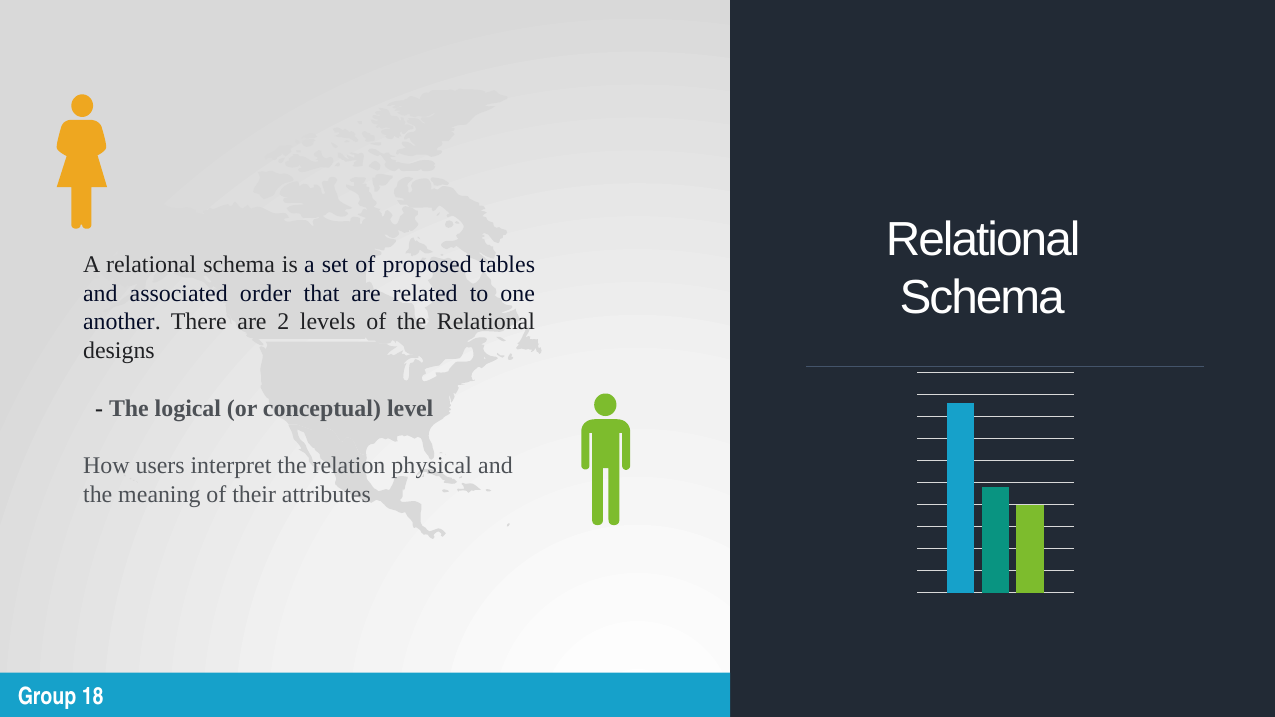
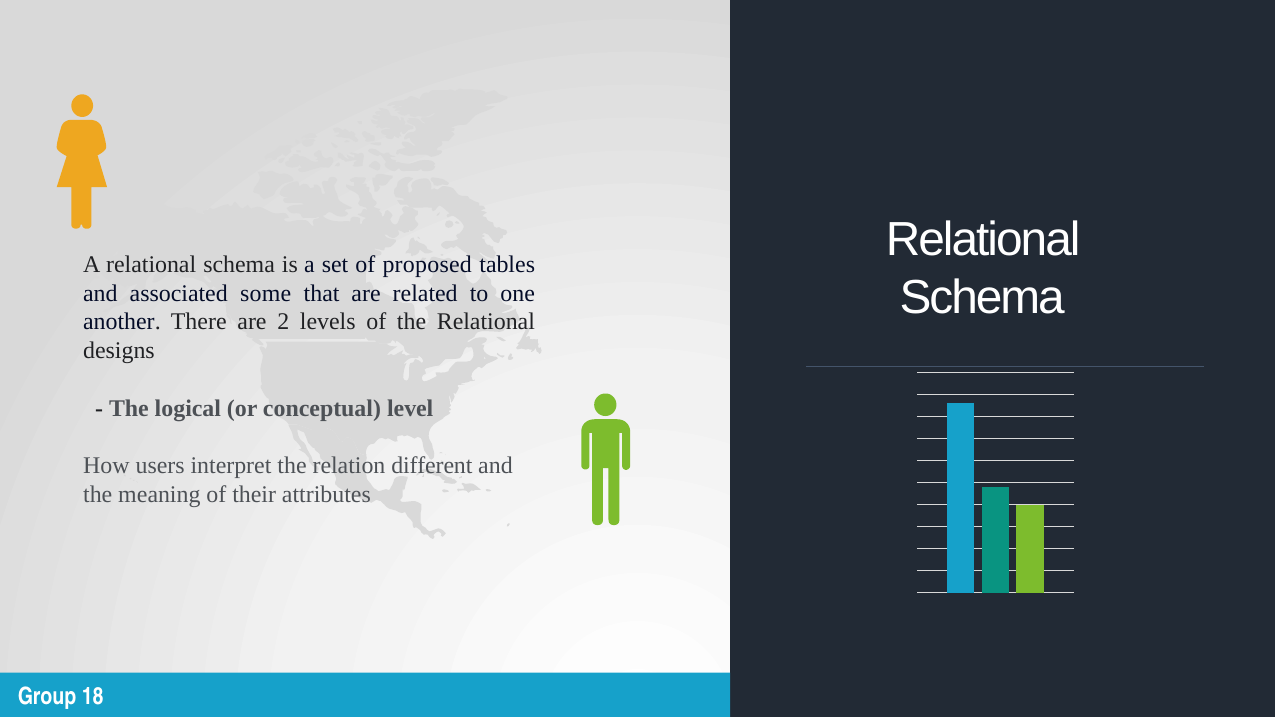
order: order -> some (266, 293)
physical: physical -> different (432, 466)
